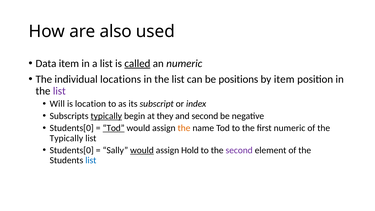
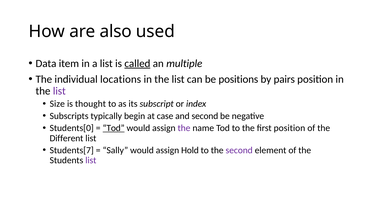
an numeric: numeric -> multiple (184, 63)
by item: item -> pairs (284, 79)
Will: Will -> Size (57, 104)
location: location -> thought (90, 104)
typically underline: present -> none (106, 116)
they: they -> case (165, 116)
the colour: orange -> purple (184, 128)
first numeric: numeric -> position (289, 128)
Typically: Typically -> Different (66, 138)
Students[0: Students[0 -> Students[7 (72, 150)
would underline: present -> none (142, 150)
list colour: blue -> purple (91, 160)
